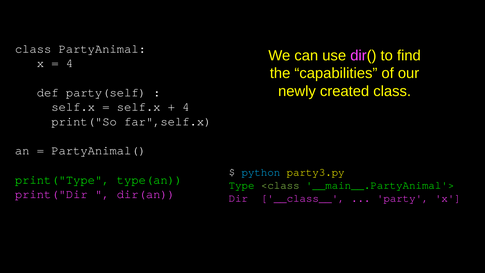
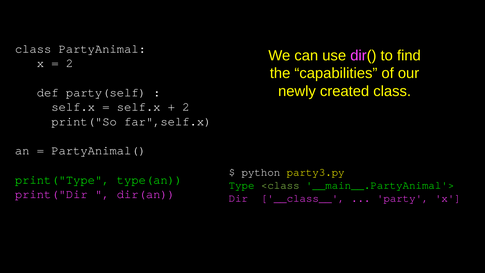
4: 4 -> 2 (70, 63)
4: 4 -> 2 (186, 107)
python colour: light blue -> white (261, 172)
